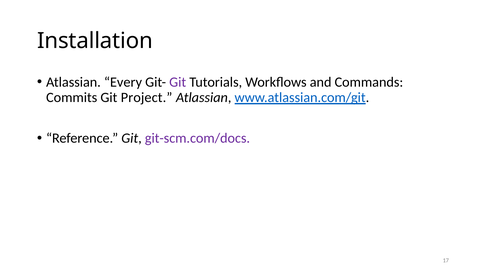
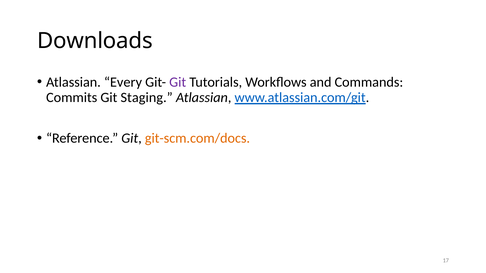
Installation: Installation -> Downloads (95, 41)
Project: Project -> Staging (147, 98)
git-scm.com/docs colour: purple -> orange (197, 139)
